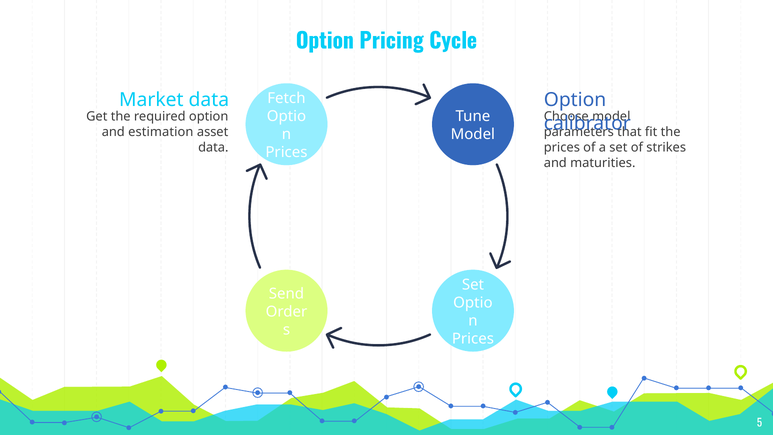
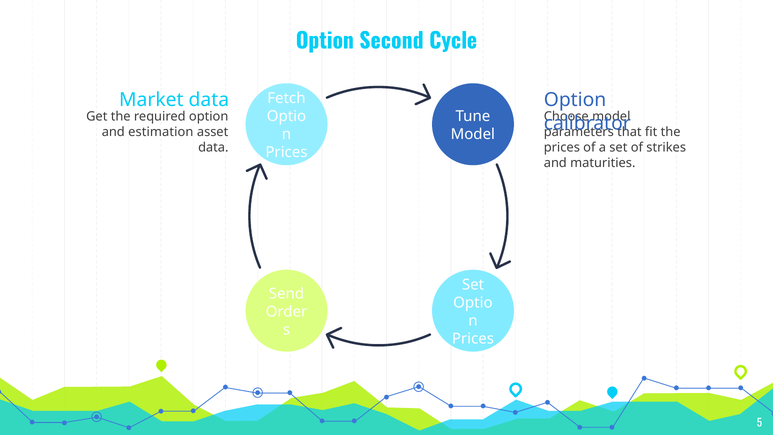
Pricing: Pricing -> Second (391, 41)
